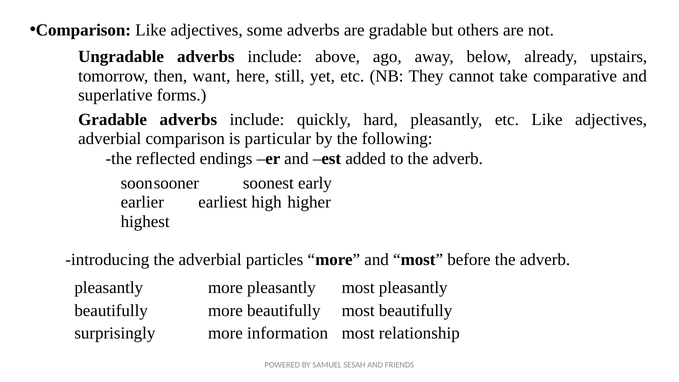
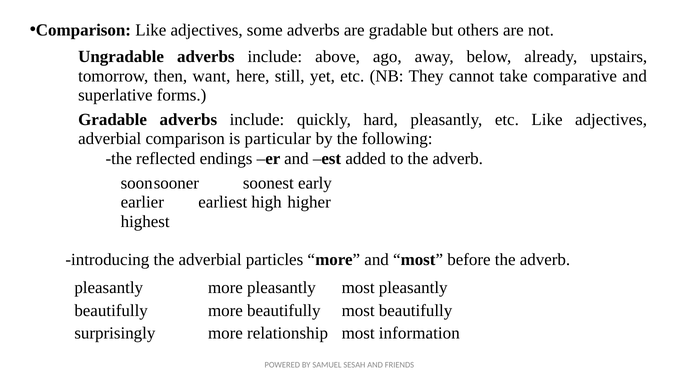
information: information -> relationship (288, 333)
relationship: relationship -> information (419, 333)
